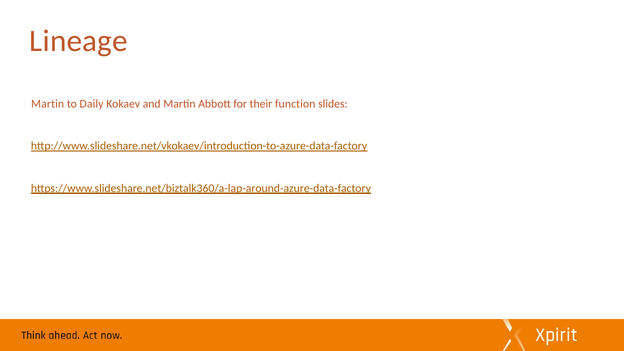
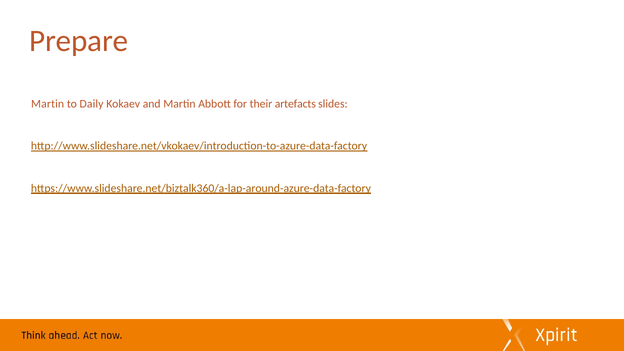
Lineage: Lineage -> Prepare (79, 41)
function: function -> artefacts (295, 104)
